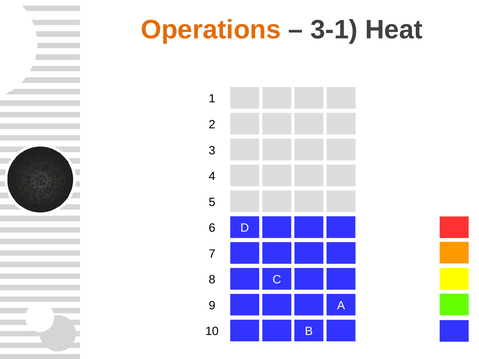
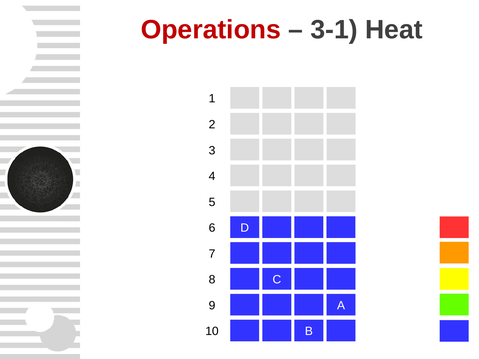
Operations colour: orange -> red (211, 30)
